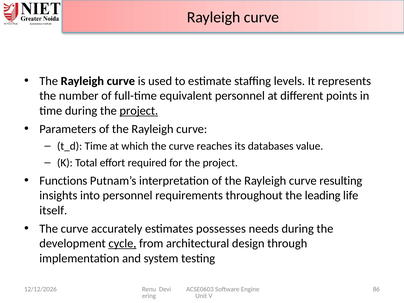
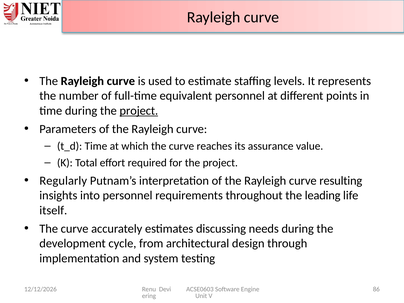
databases: databases -> assurance (271, 146)
Functions: Functions -> Regularly (63, 181)
possesses: possesses -> discussing (221, 229)
cycle underline: present -> none (122, 243)
